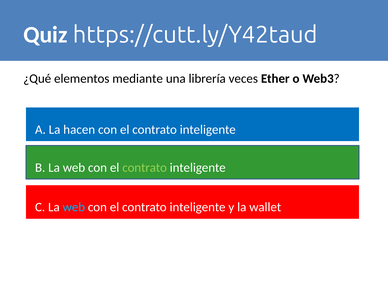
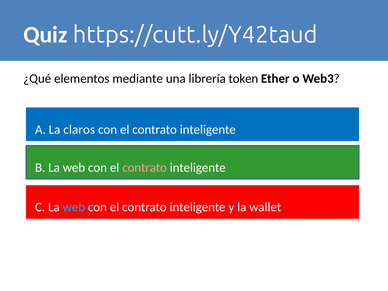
veces: veces -> token (243, 79)
hacen: hacen -> claros (79, 129)
contrato colour: light green -> pink (145, 168)
